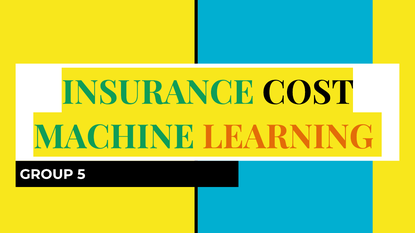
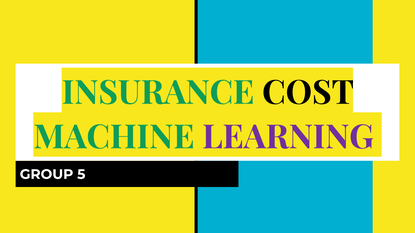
LEARNING colour: orange -> purple (288, 138)
